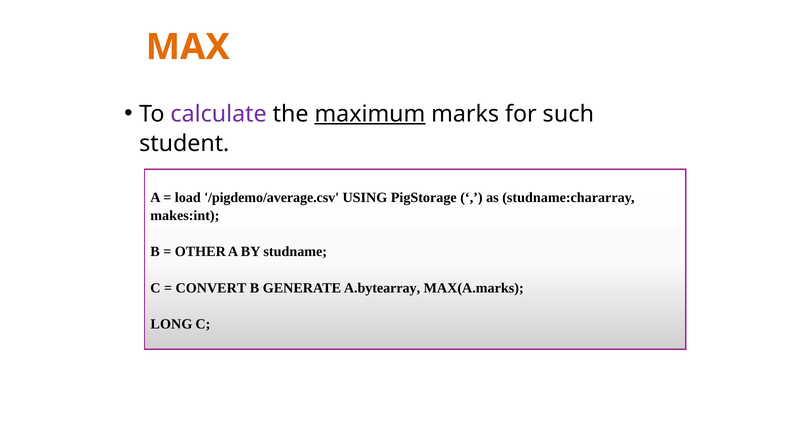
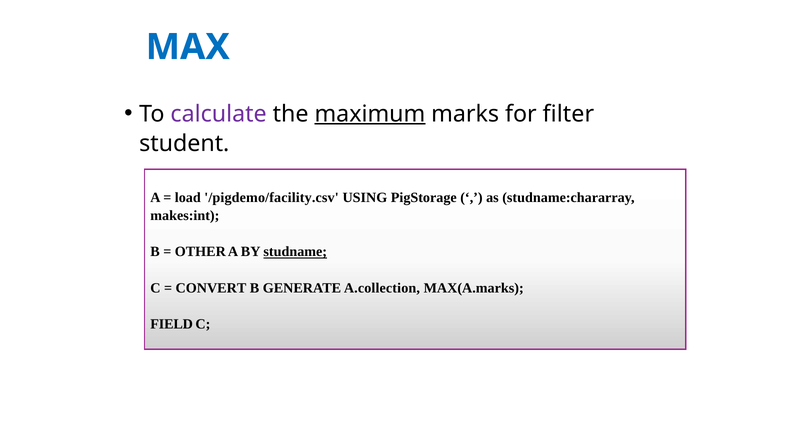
MAX colour: orange -> blue (188, 47)
such: such -> filter (568, 114)
/pigdemo/average.csv: /pigdemo/average.csv -> /pigdemo/facility.csv (272, 198)
studname underline: none -> present (295, 252)
A.bytearray: A.bytearray -> A.collection (382, 288)
LONG: LONG -> FIELD (172, 324)
